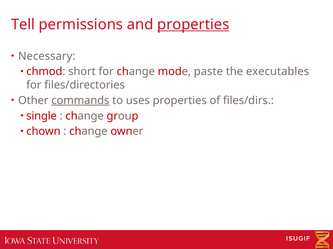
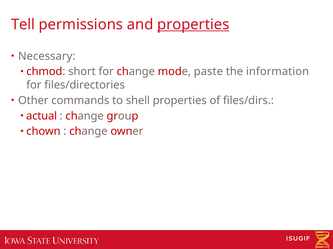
executables: executables -> information (278, 72)
commands underline: present -> none (80, 101)
uses: uses -> shell (138, 101)
single: single -> actual (42, 116)
